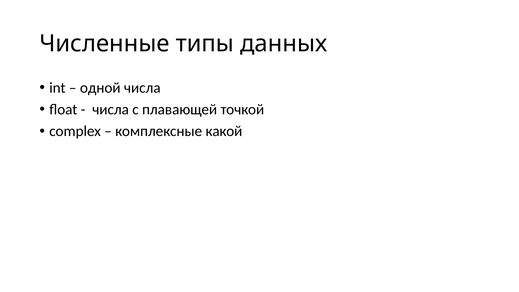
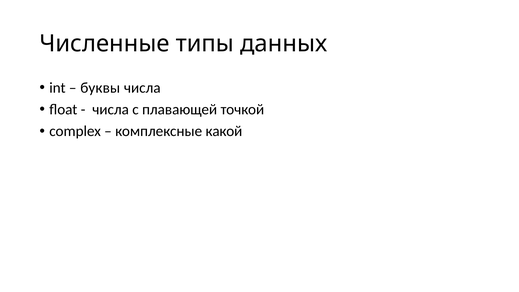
одной: одной -> буквы (100, 88)
